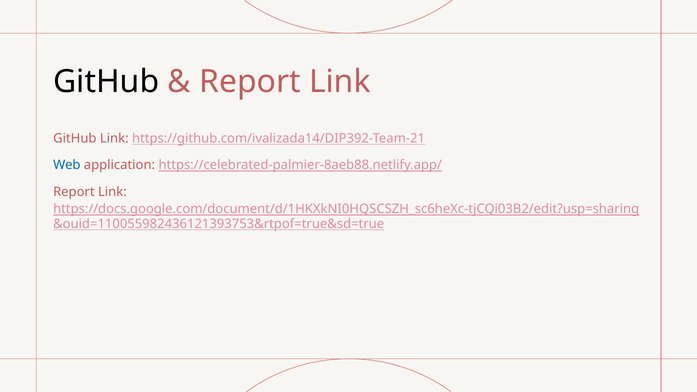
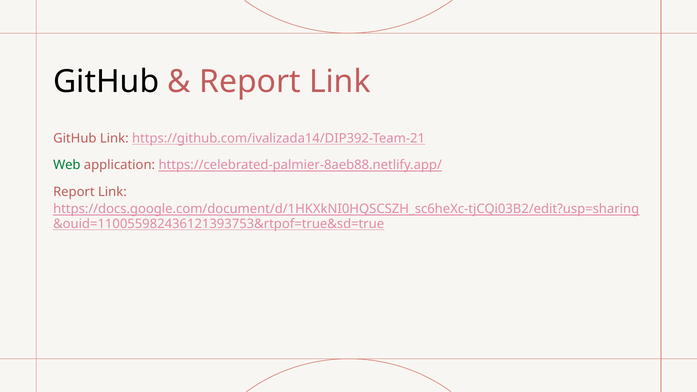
Web colour: blue -> green (67, 165)
